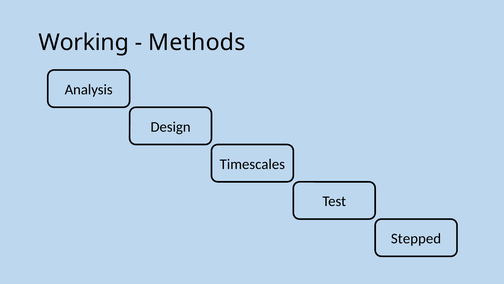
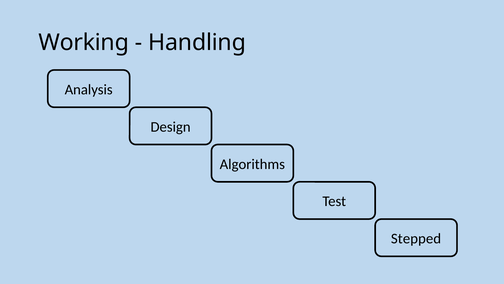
Methods: Methods -> Handling (197, 42)
Timescales: Timescales -> Algorithms (252, 164)
